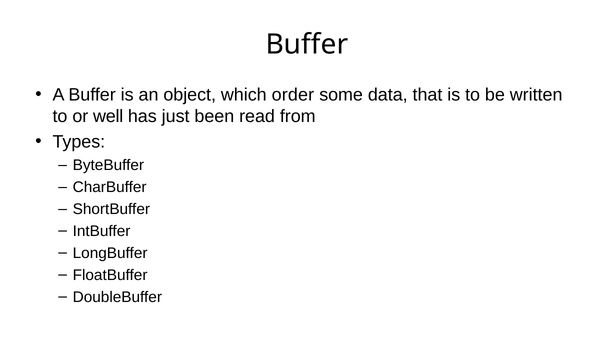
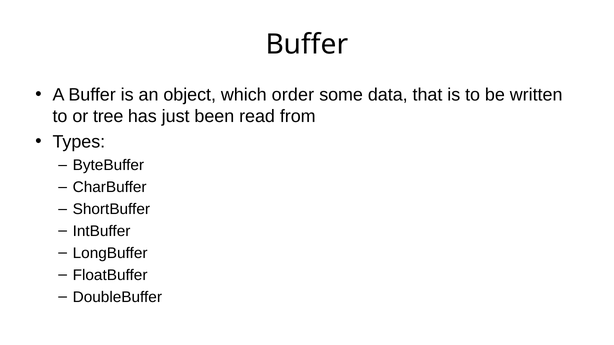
well: well -> tree (108, 116)
